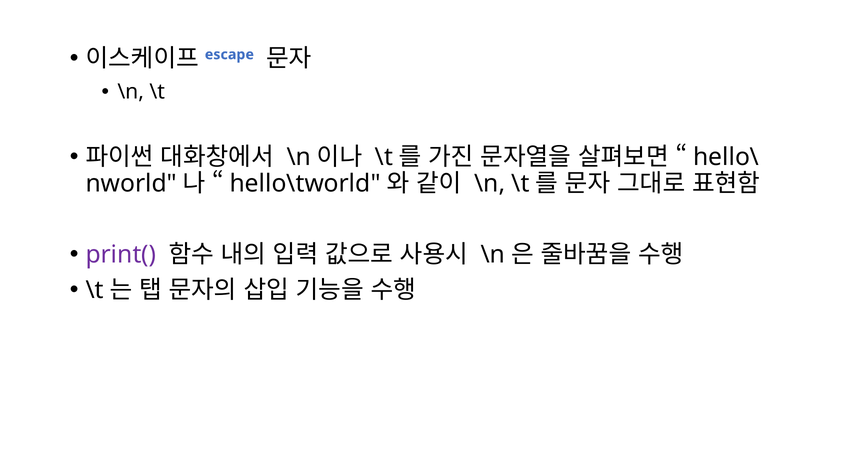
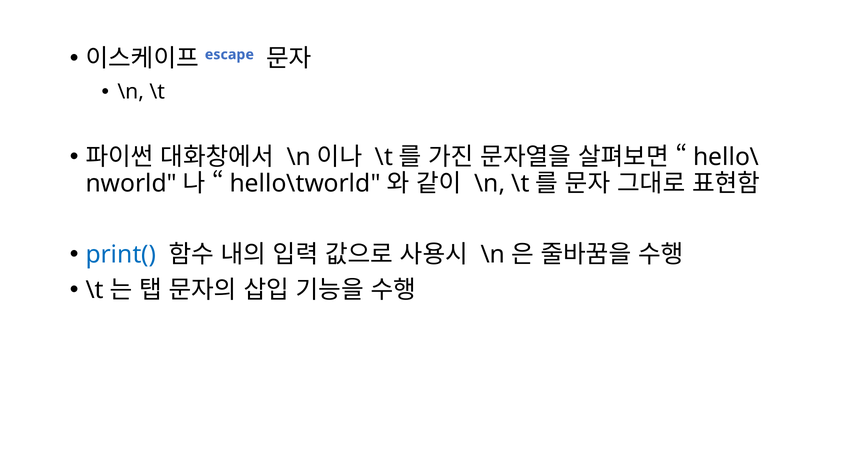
print( colour: purple -> blue (121, 255)
